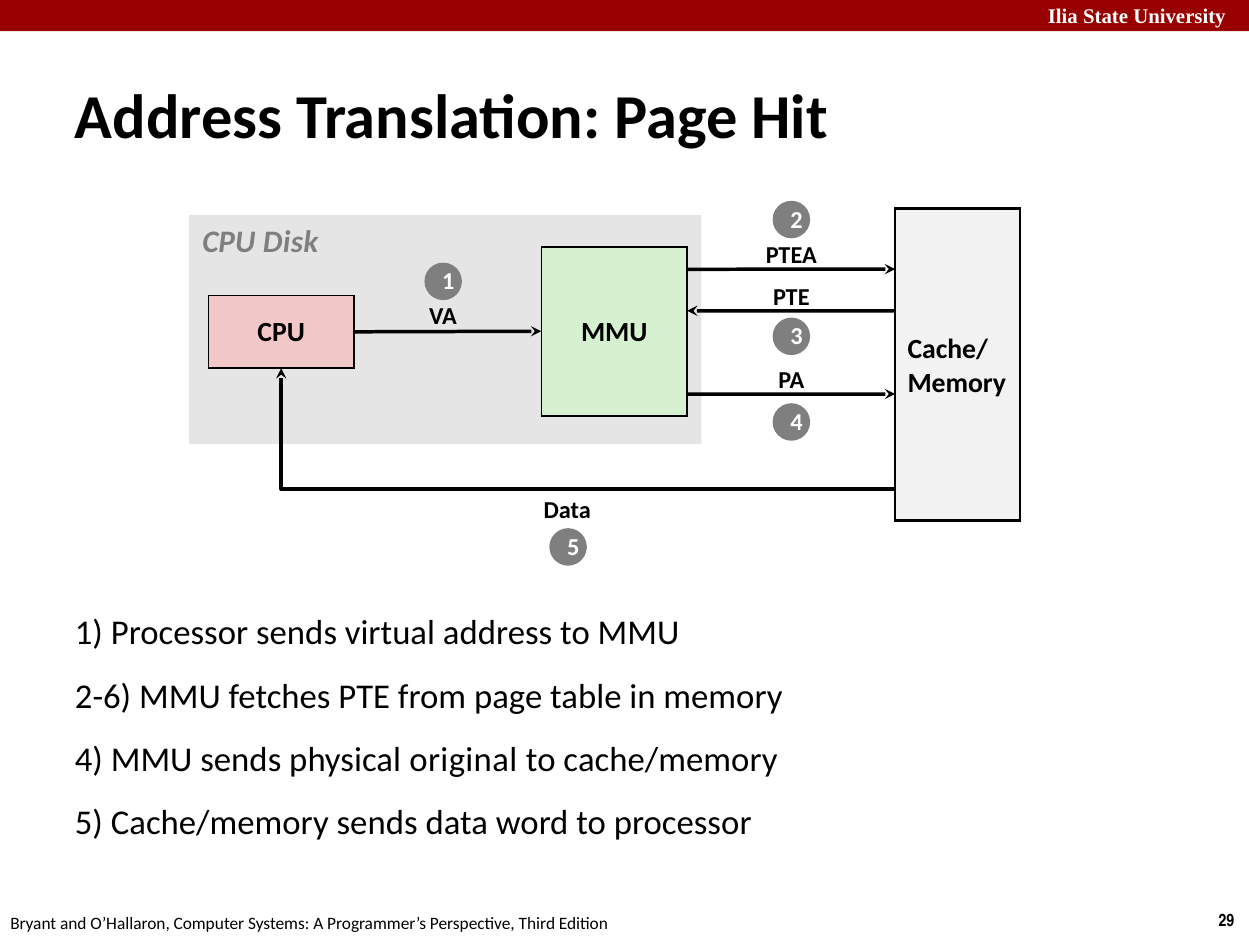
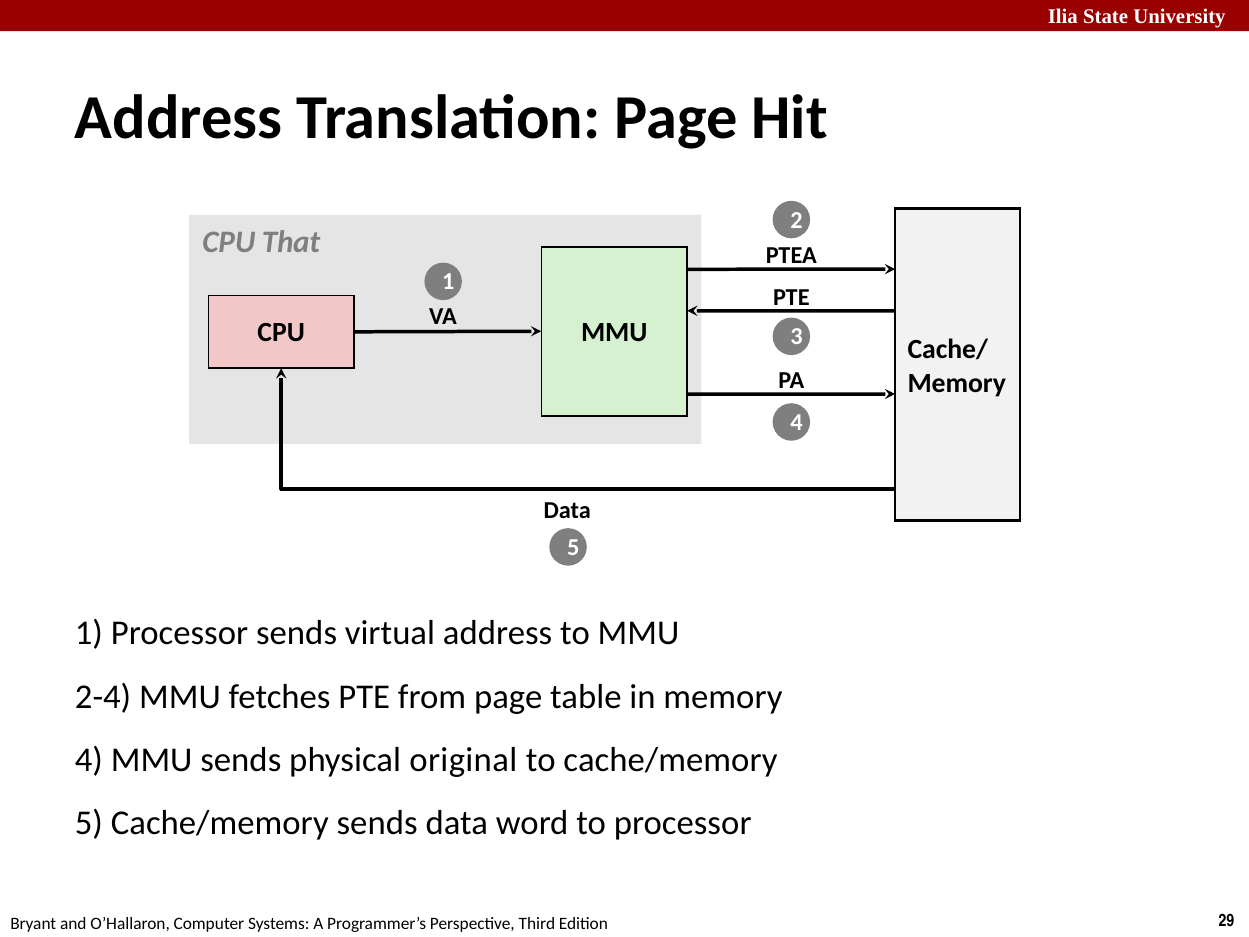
Disk: Disk -> That (291, 243)
2-6: 2-6 -> 2-4 (103, 697)
